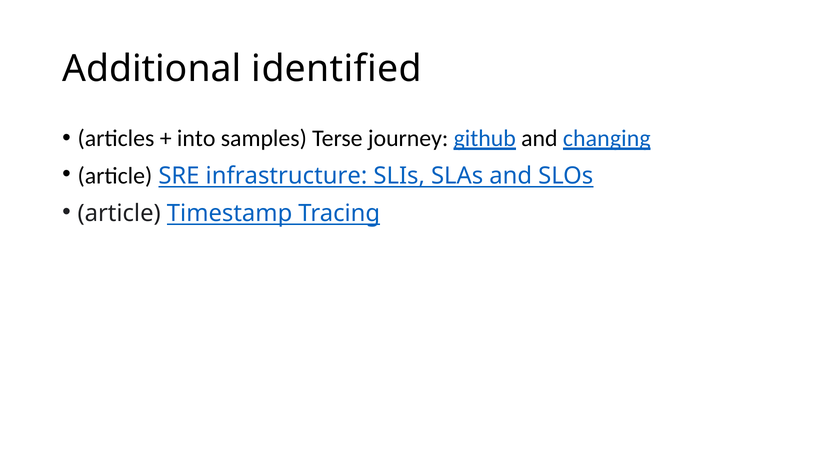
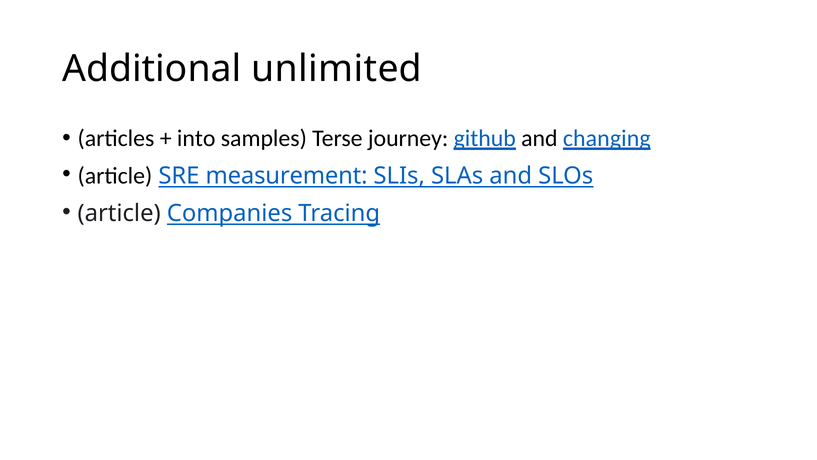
identified: identified -> unlimited (337, 69)
infrastructure: infrastructure -> measurement (287, 176)
Timestamp: Timestamp -> Companies (230, 213)
